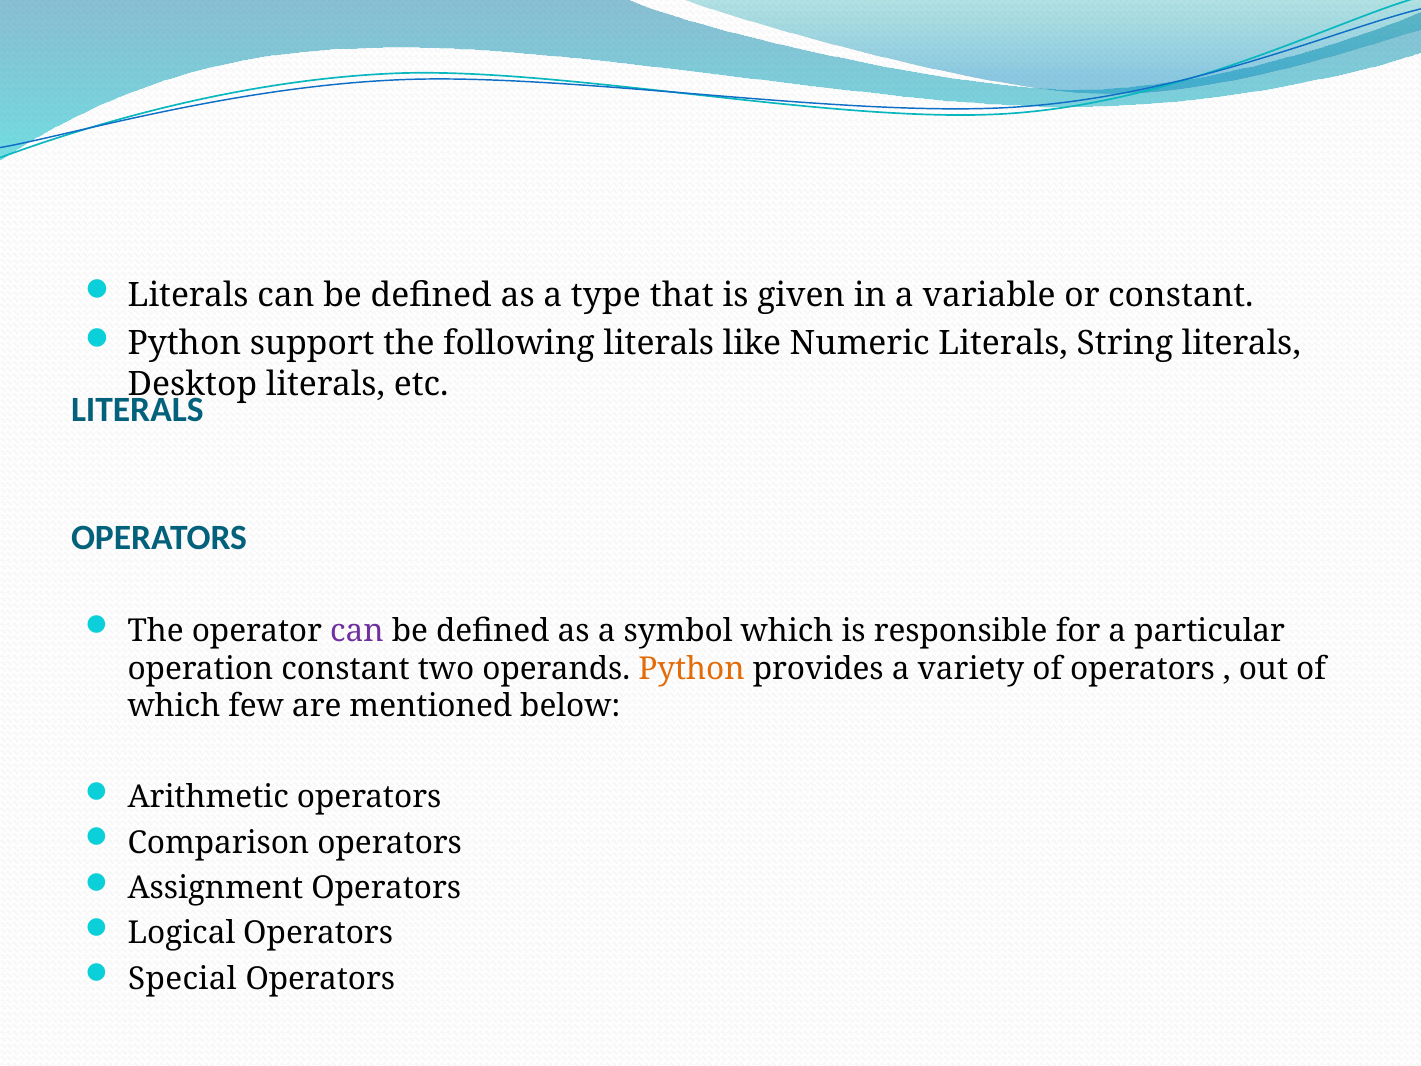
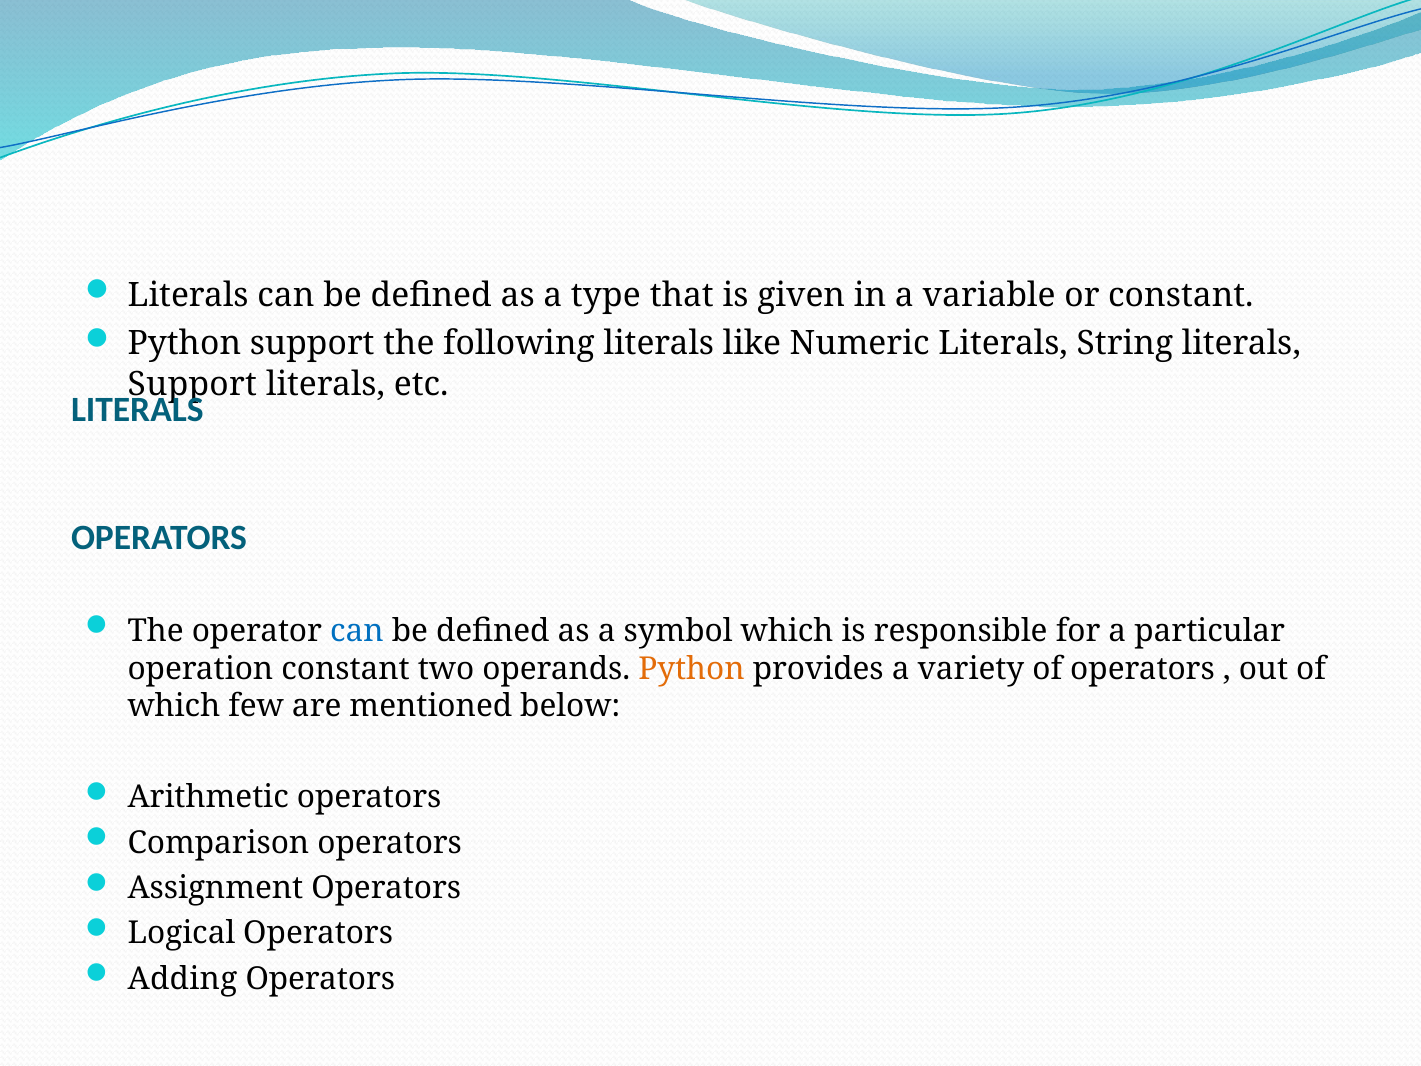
Desktop: Desktop -> Support (192, 384)
can colour: purple -> blue (357, 631)
Special: Special -> Adding (182, 979)
